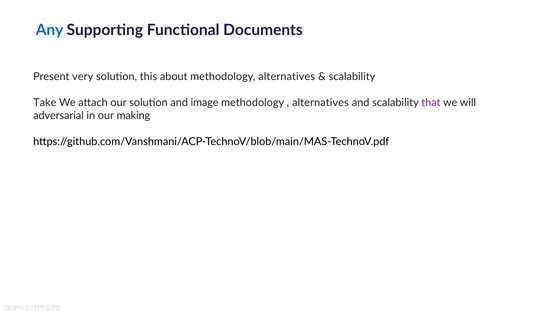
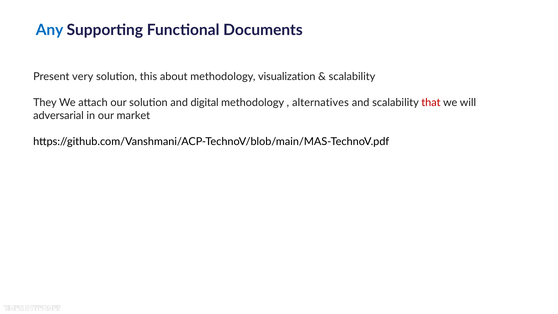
methodology alternatives: alternatives -> visualization (287, 77)
Take: Take -> They (45, 103)
image: image -> digital (205, 103)
that colour: purple -> red (431, 103)
making: making -> market (133, 116)
